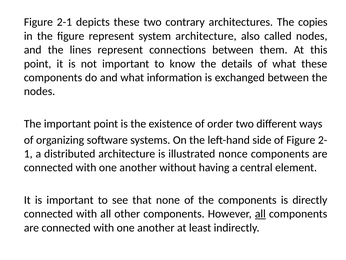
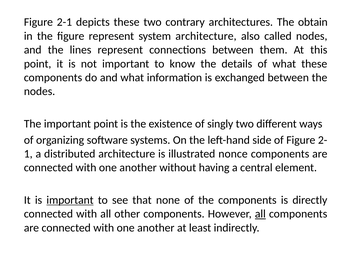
copies: copies -> obtain (313, 22)
order: order -> singly (220, 124)
important underline: none -> present (70, 200)
